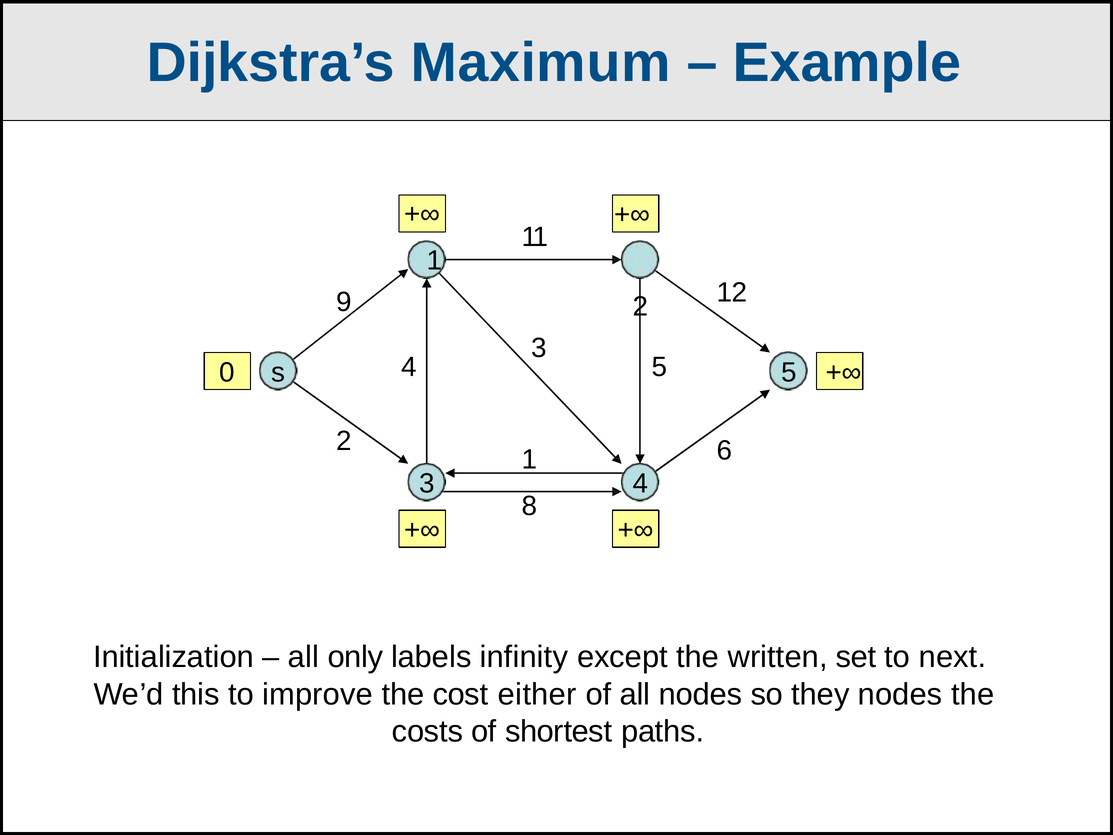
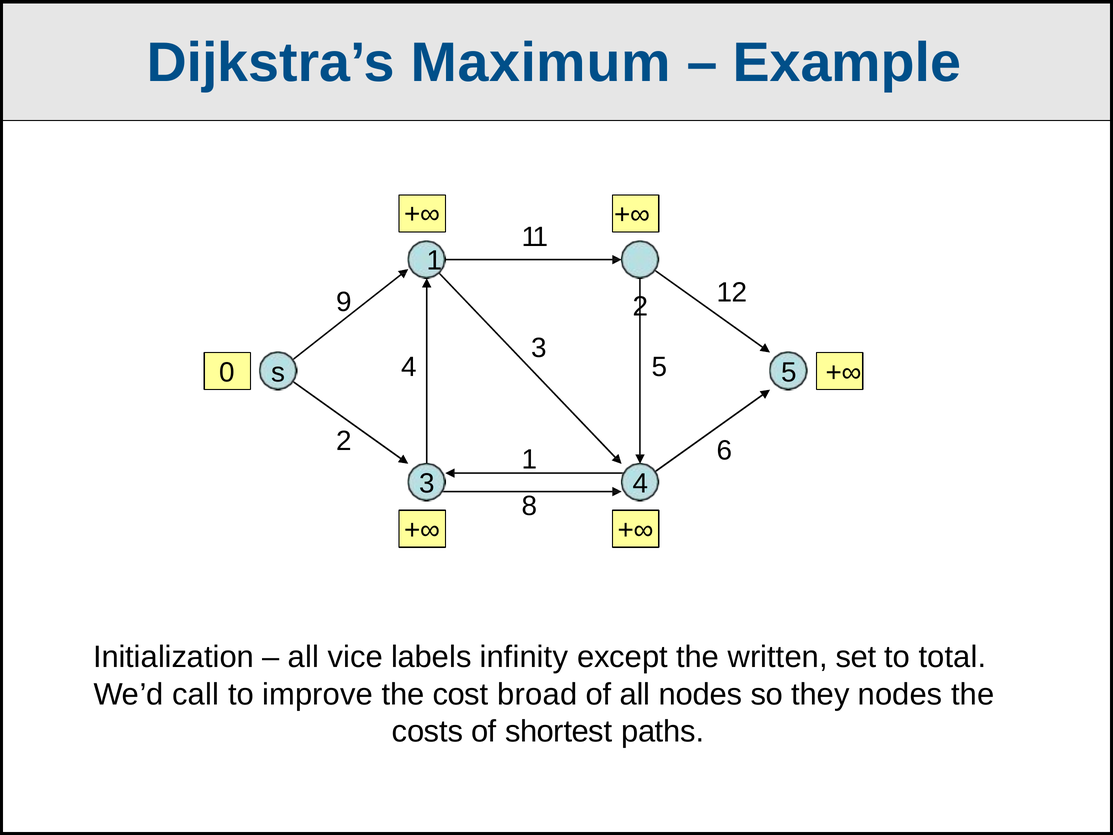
only: only -> vice (355, 657)
next: next -> total (952, 657)
this: this -> call (196, 694)
either: either -> broad (537, 694)
